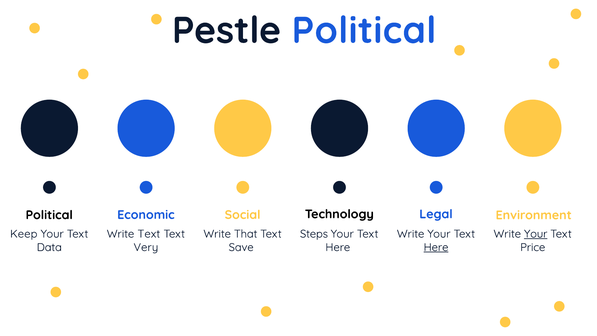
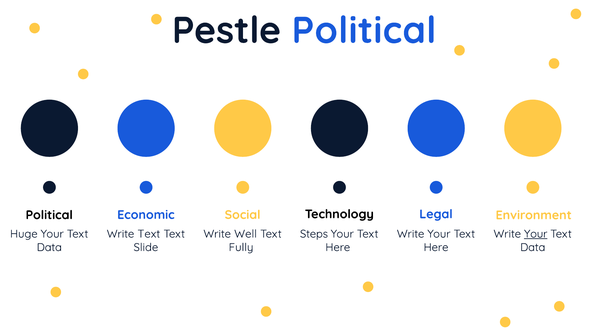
Keep: Keep -> Huge (24, 234)
That: That -> Well (246, 234)
Very: Very -> Slide (146, 247)
Save: Save -> Fully (241, 247)
Here underline: present -> none (436, 247)
Price: Price -> Data (533, 247)
